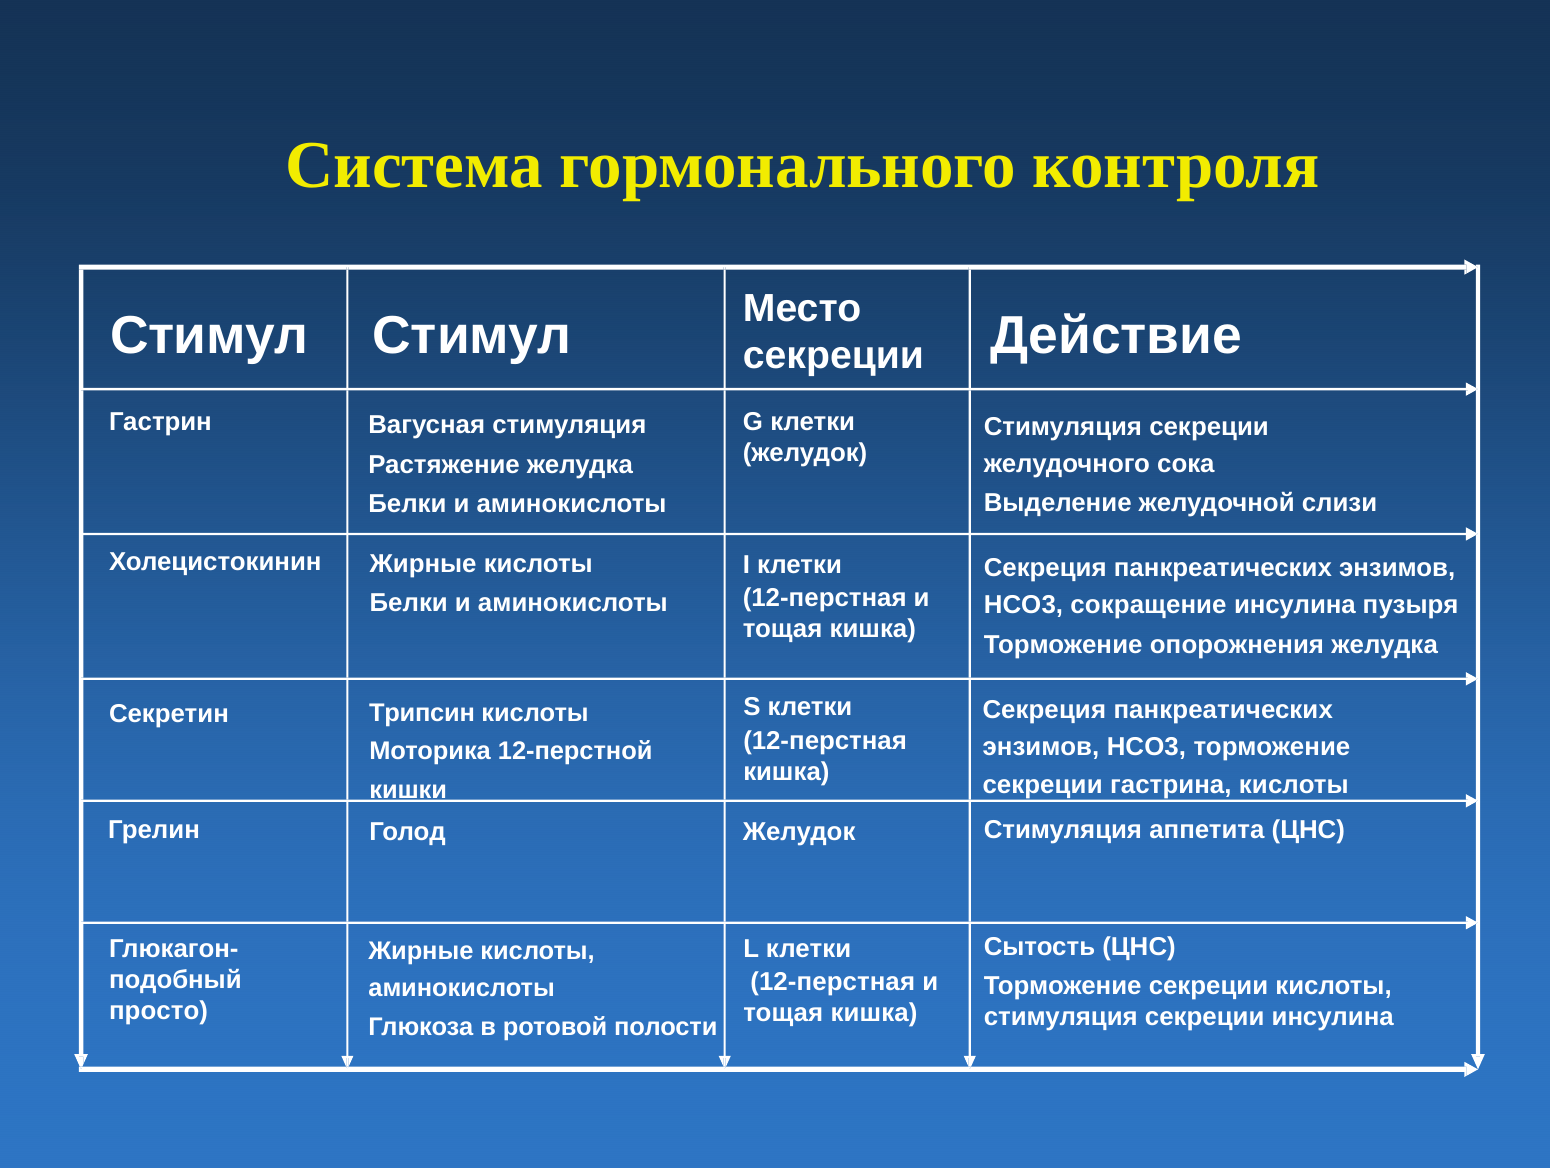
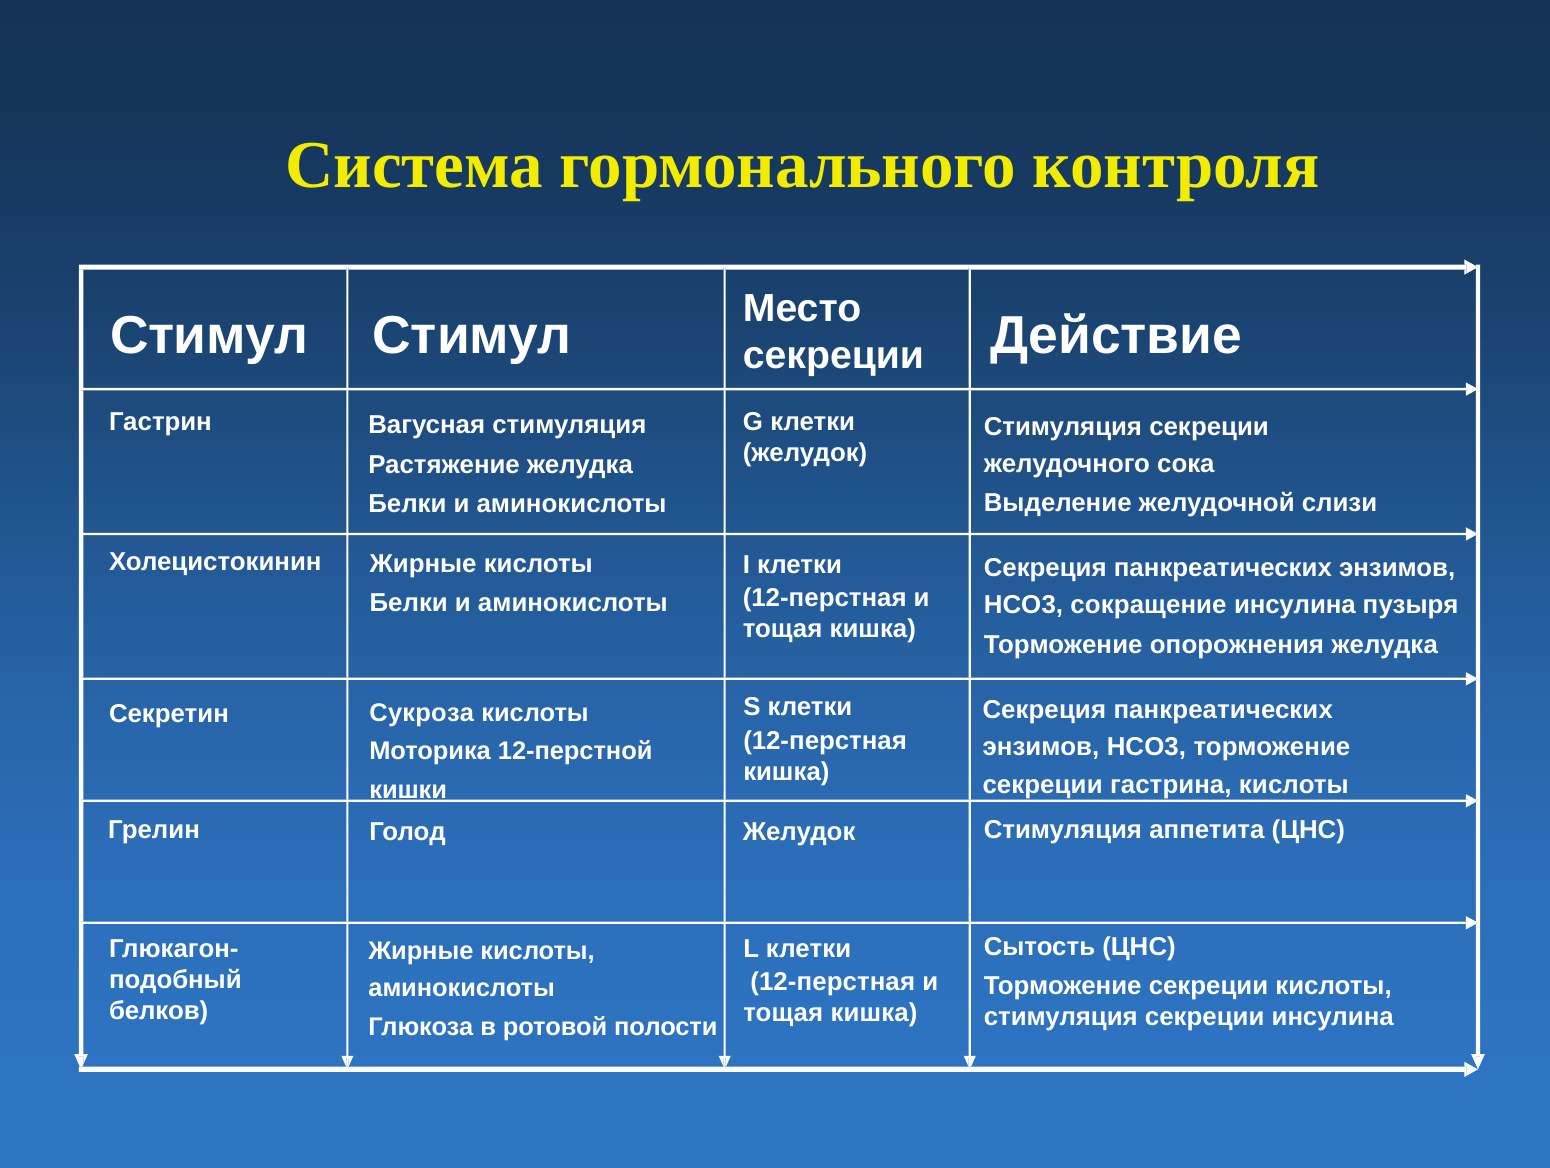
Трипсин: Трипсин -> Сукроза (422, 713)
просто: просто -> белков (159, 1011)
